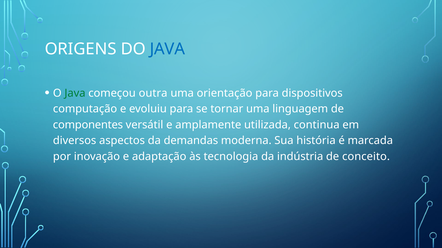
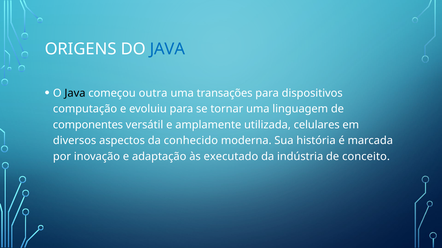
Java colour: green -> black (75, 93)
orientação: orientação -> transações (225, 93)
continua: continua -> celulares (317, 125)
demandas: demandas -> conhecido (191, 141)
tecnologia: tecnologia -> executado (231, 157)
